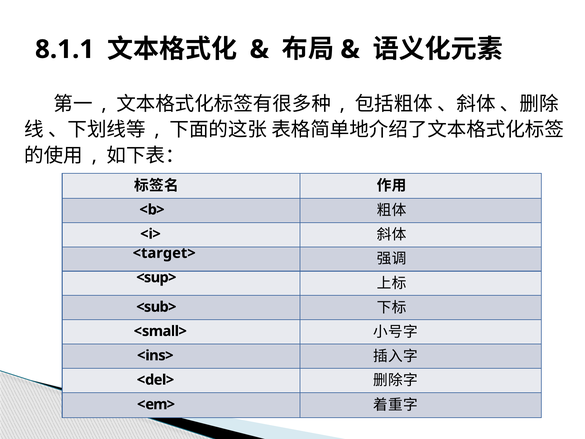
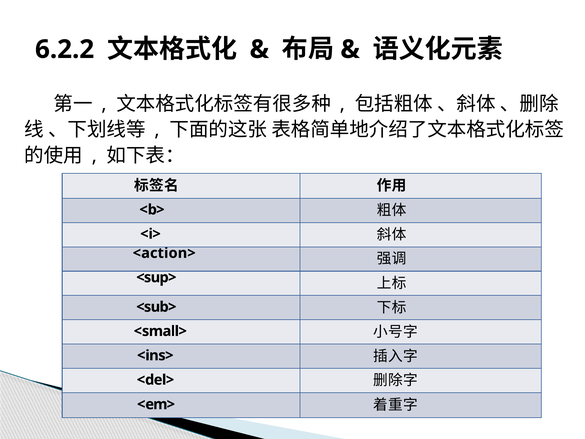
8.1.1: 8.1.1 -> 6.2.2 (65, 49)
<target>: <target> -> <action> (164, 253)
